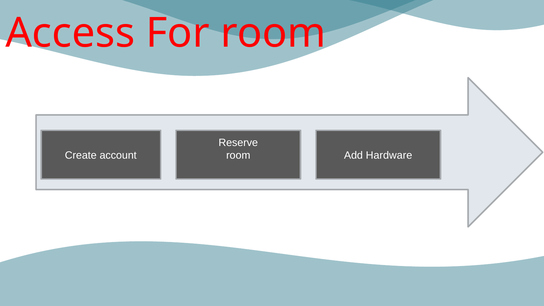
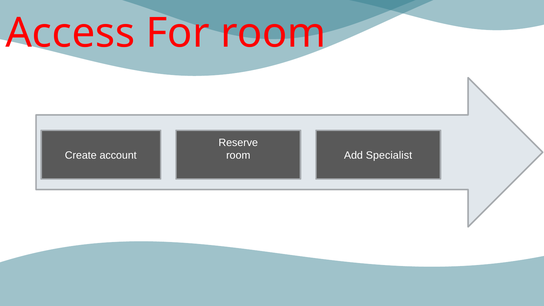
Hardware: Hardware -> Specialist (389, 155)
